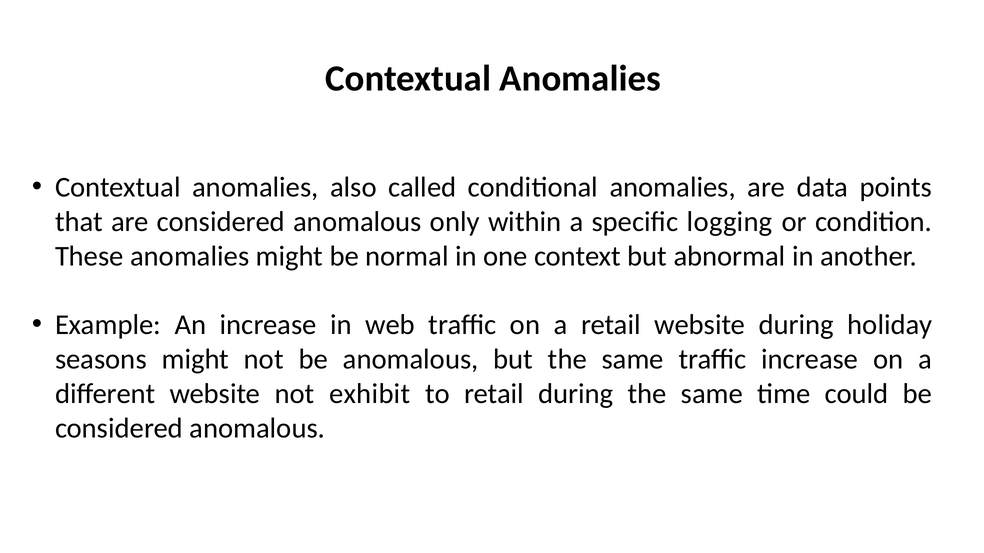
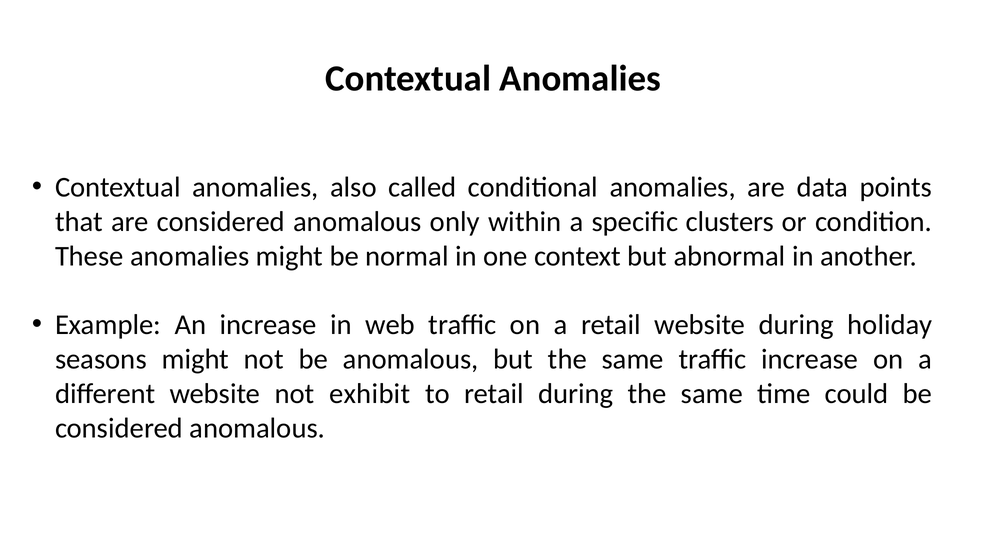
logging: logging -> clusters (730, 222)
